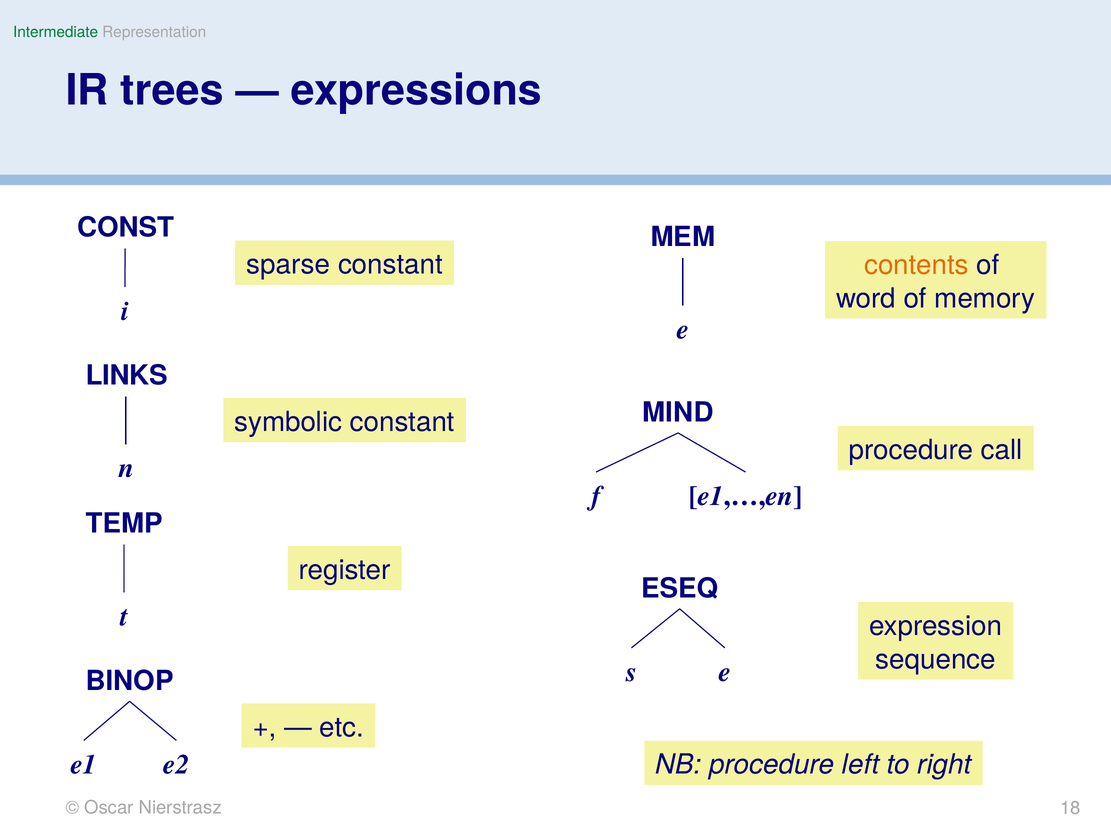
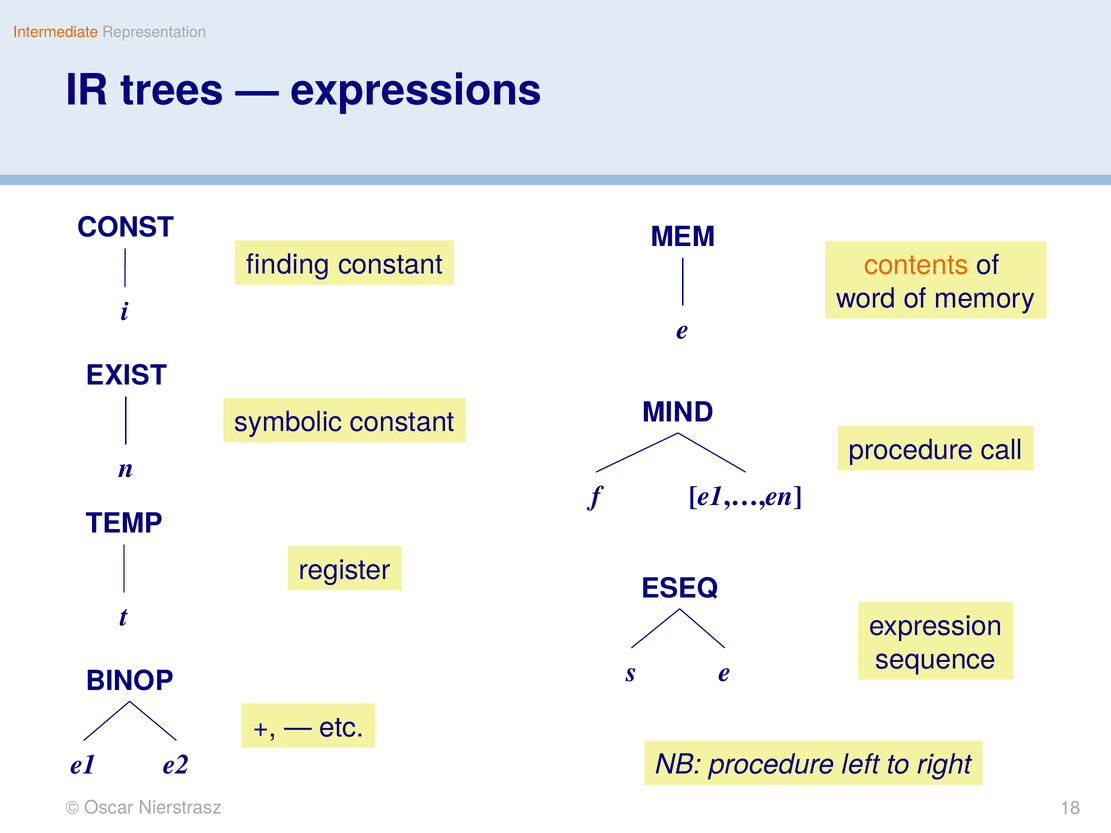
Intermediate colour: green -> orange (56, 32)
sparse: sparse -> finding (288, 265)
LINKS: LINKS -> EXIST (126, 376)
